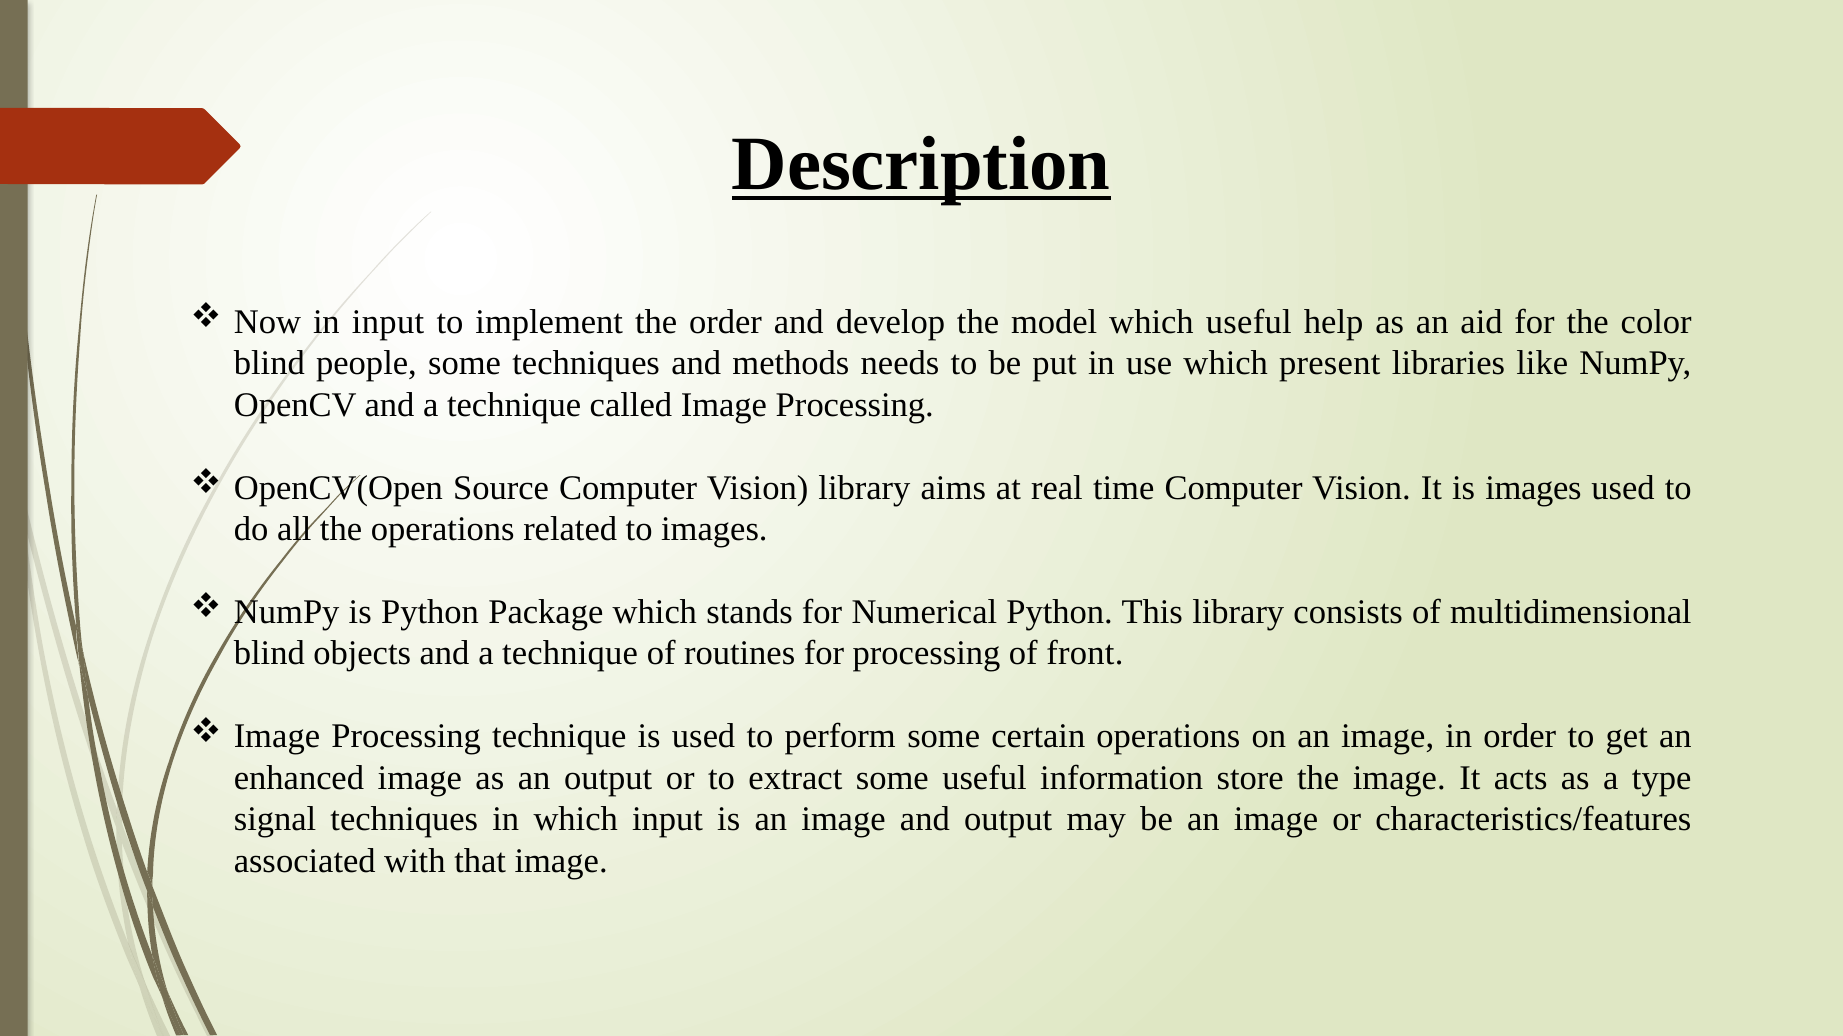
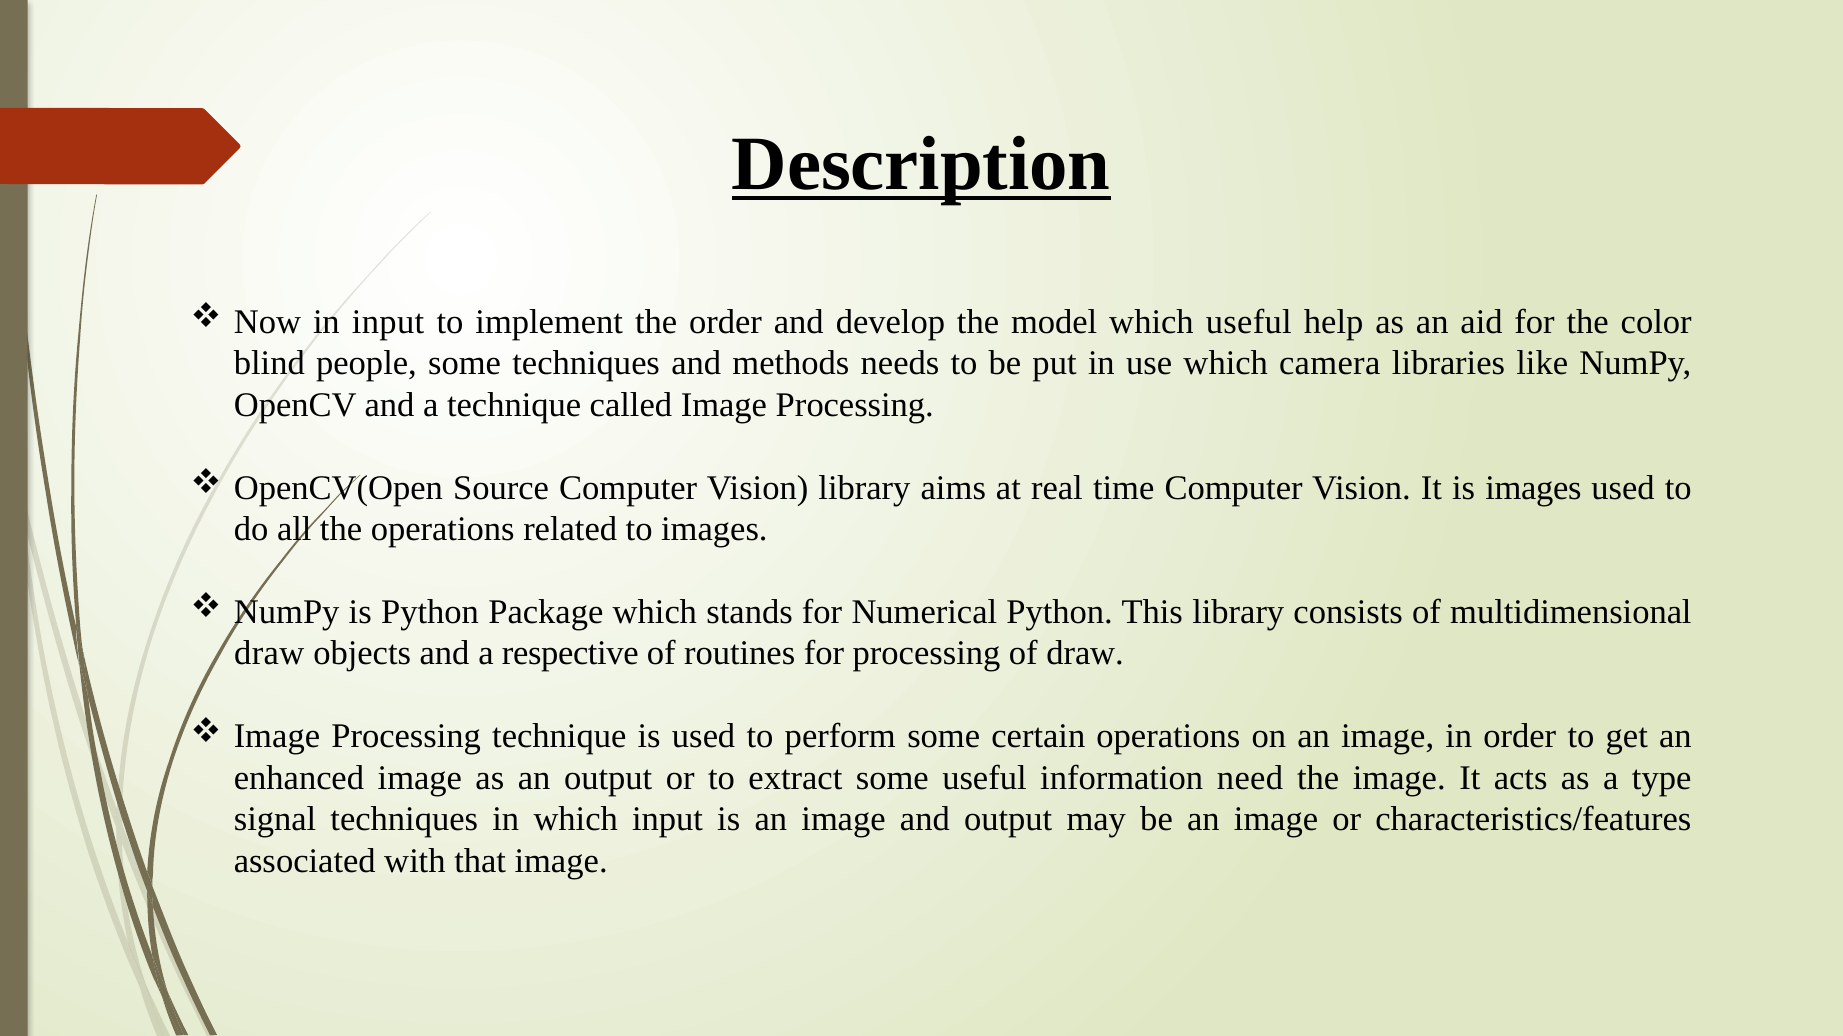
present: present -> camera (1330, 364)
blind: blind -> draw (269, 654)
objects and a technique: technique -> respective (570, 654)
of front: front -> draw (1085, 654)
store: store -> need (1250, 778)
